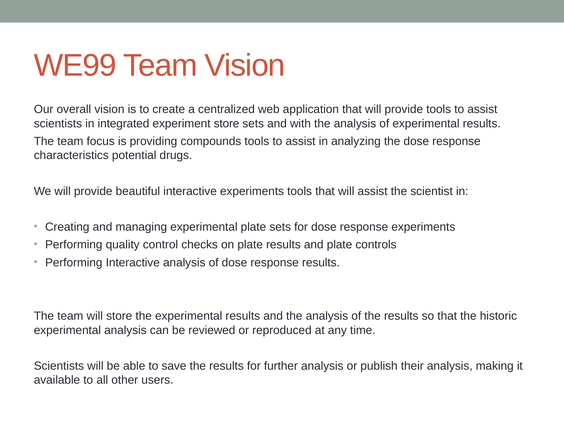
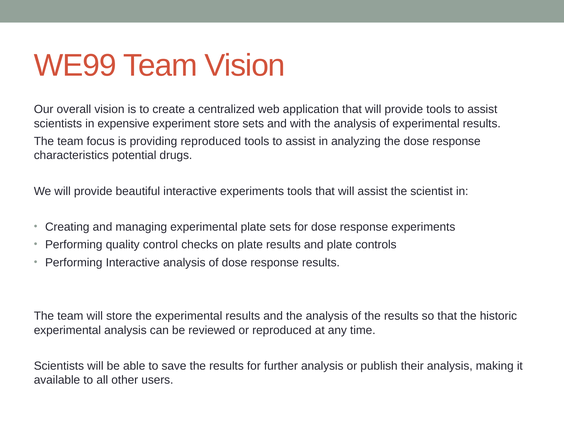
integrated: integrated -> expensive (124, 123)
providing compounds: compounds -> reproduced (211, 141)
